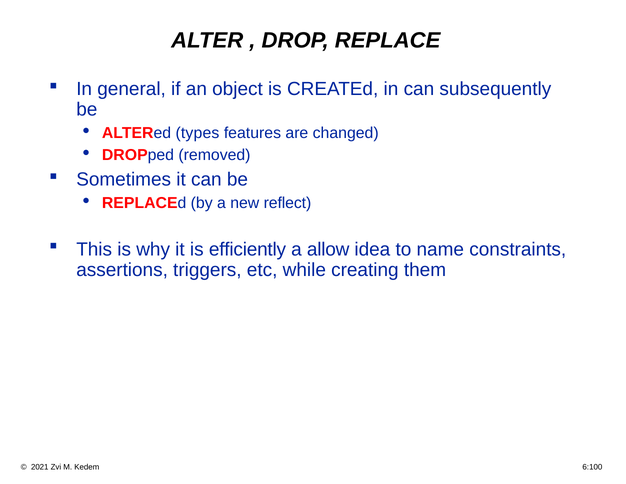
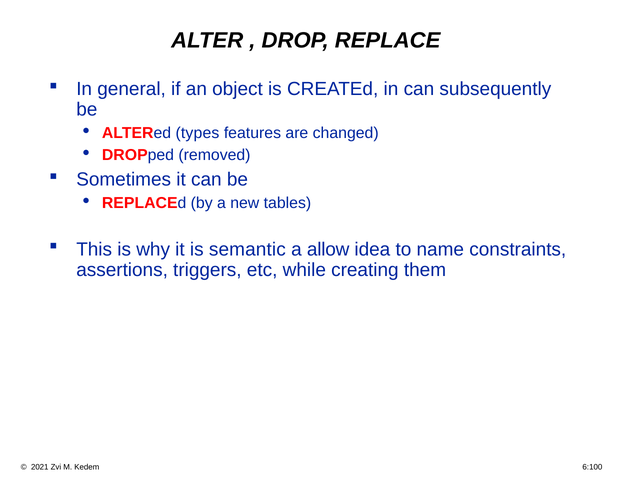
reflect: reflect -> tables (287, 203)
efficiently: efficiently -> semantic (247, 249)
